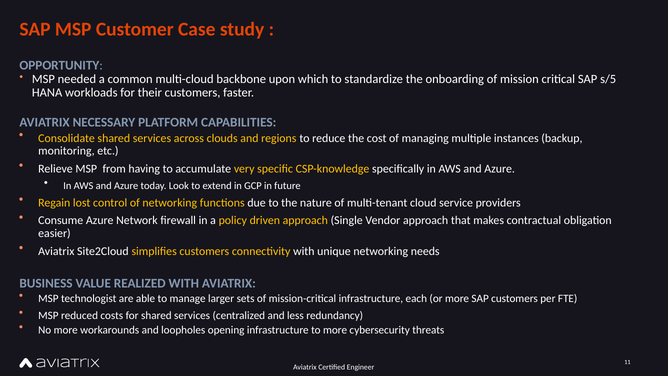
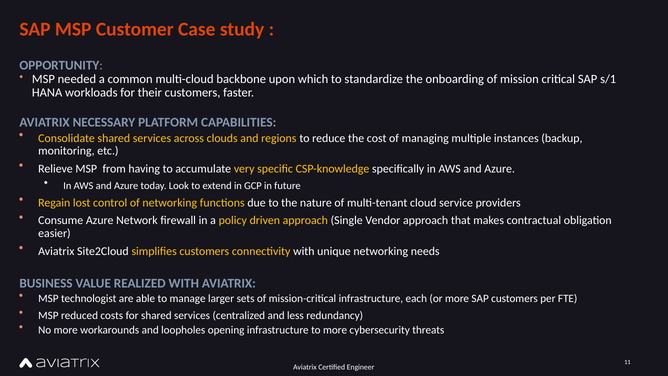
s/5: s/5 -> s/1 (608, 79)
